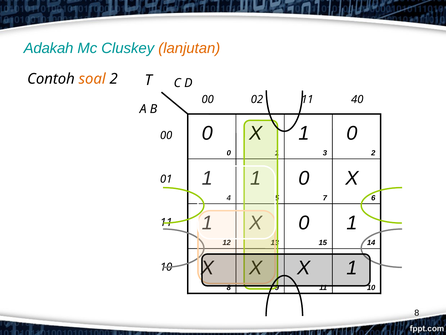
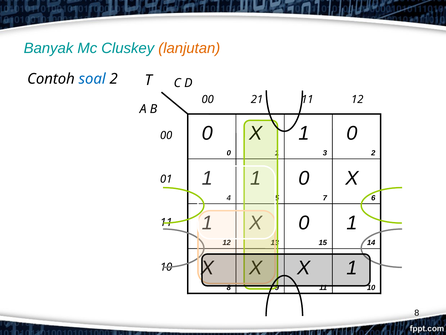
Adakah: Adakah -> Banyak (49, 48)
soal colour: orange -> blue (92, 79)
02: 02 -> 21 (257, 99)
11 40: 40 -> 12 (357, 99)
